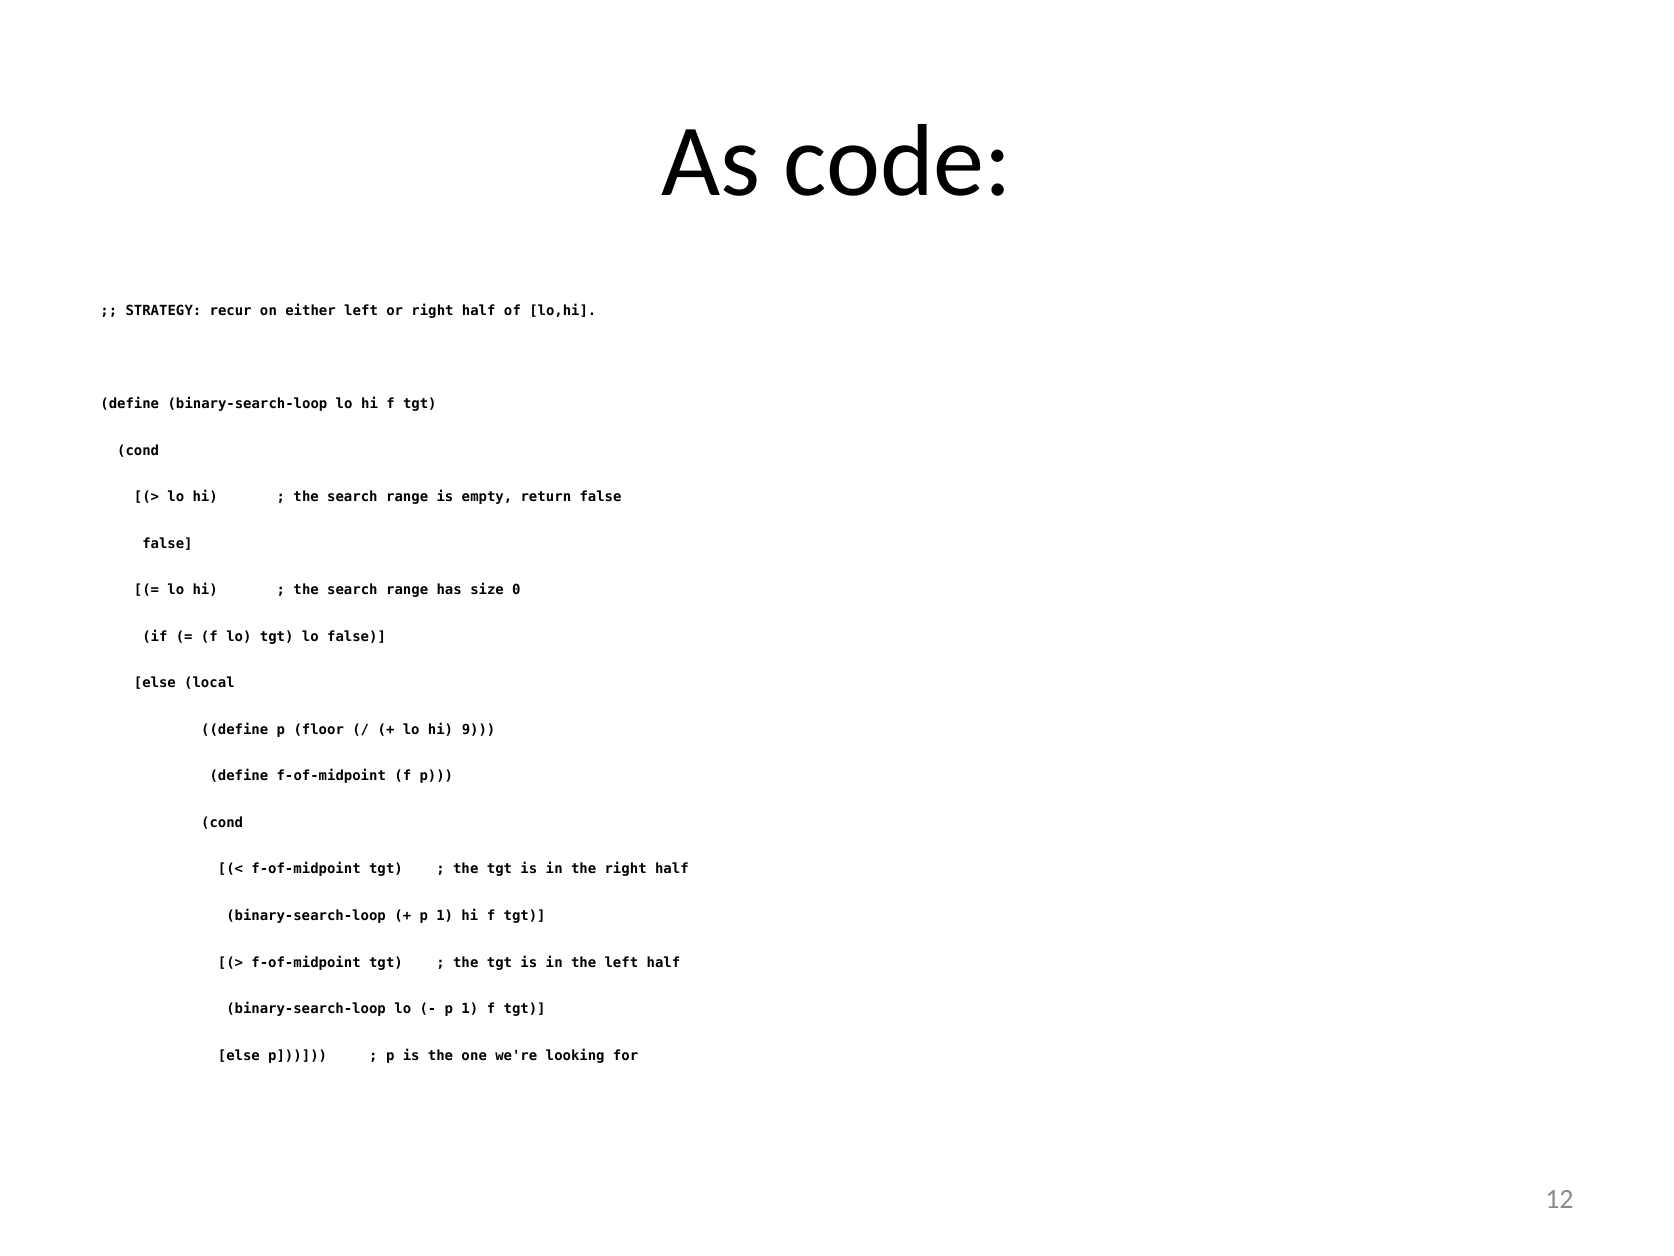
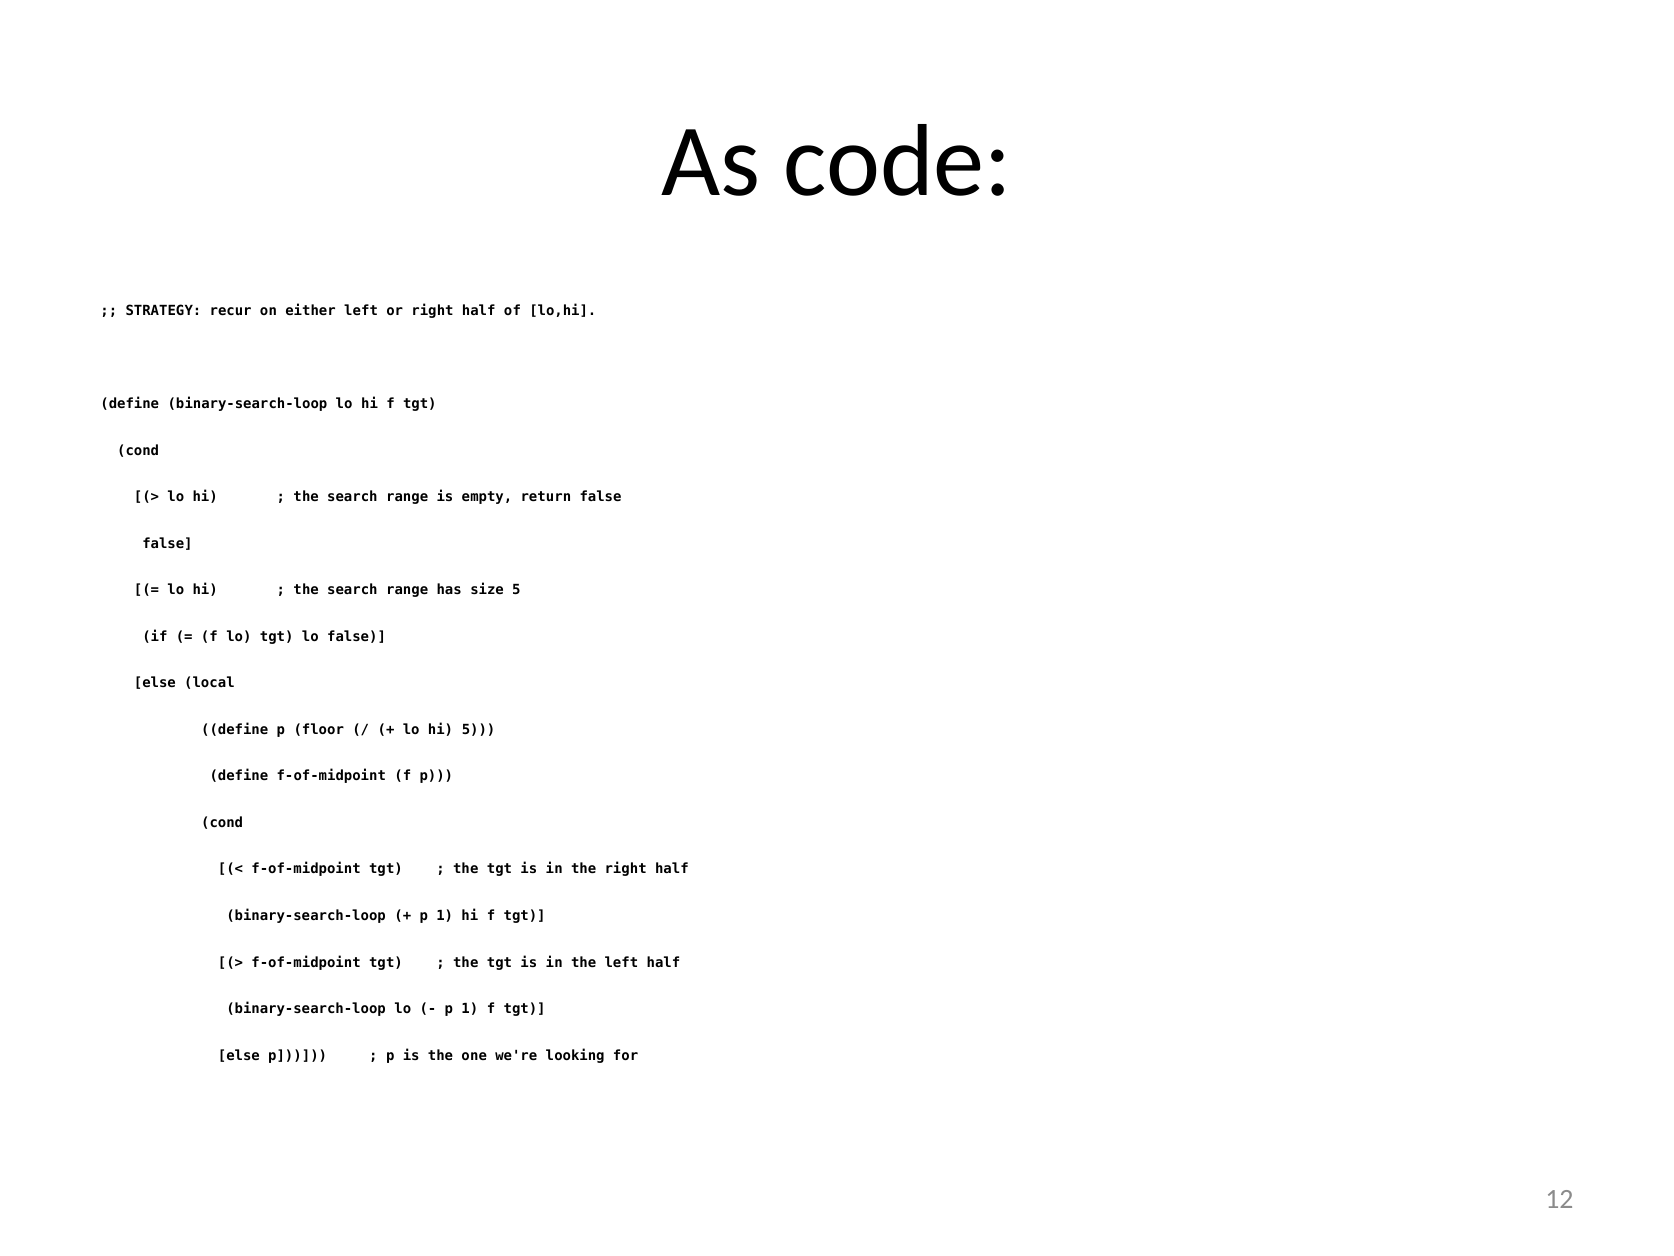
size 0: 0 -> 5 (516, 590)
hi 9: 9 -> 5 (479, 729)
